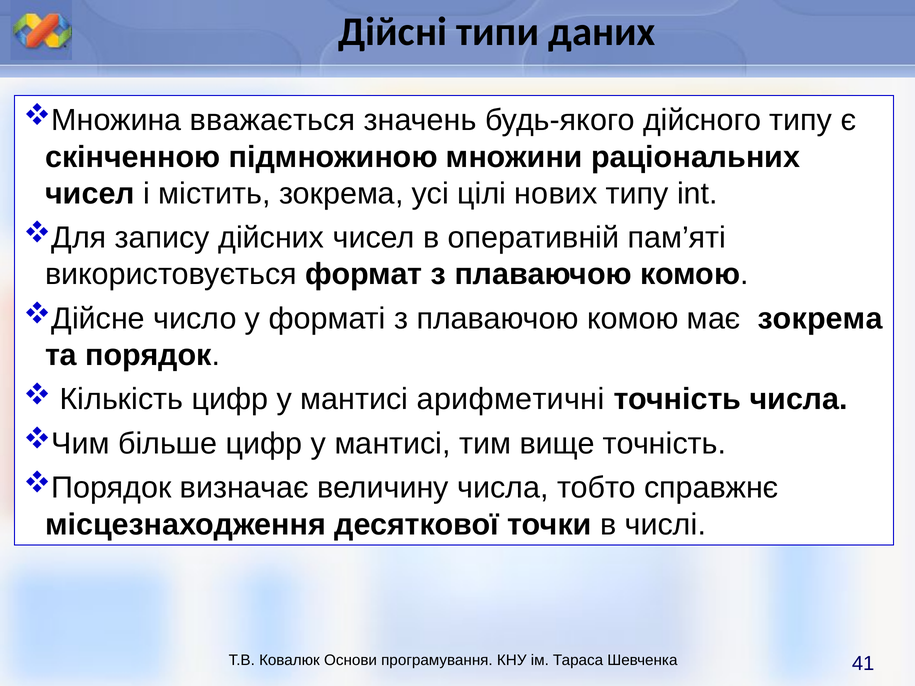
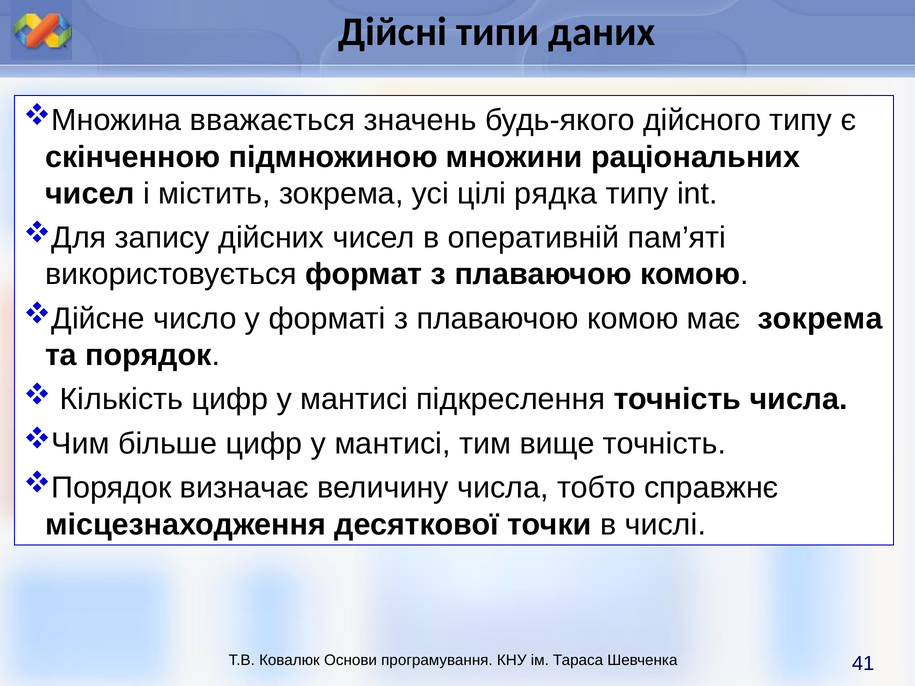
нових: нових -> рядка (556, 194)
арифметичні: арифметичні -> підкреслення (511, 400)
